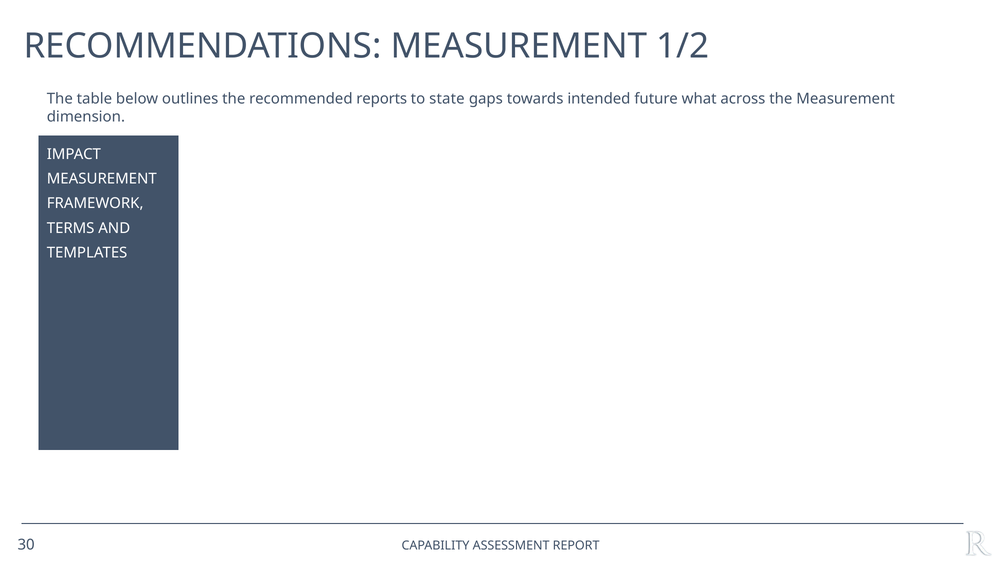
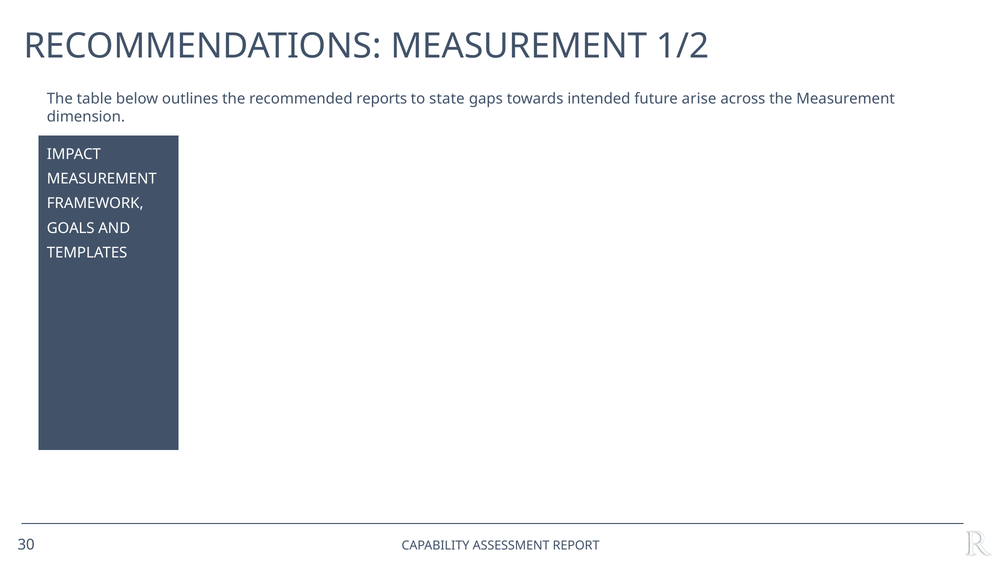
what: what -> arise (699, 99)
TERMS: TERMS -> GOALS (71, 228)
